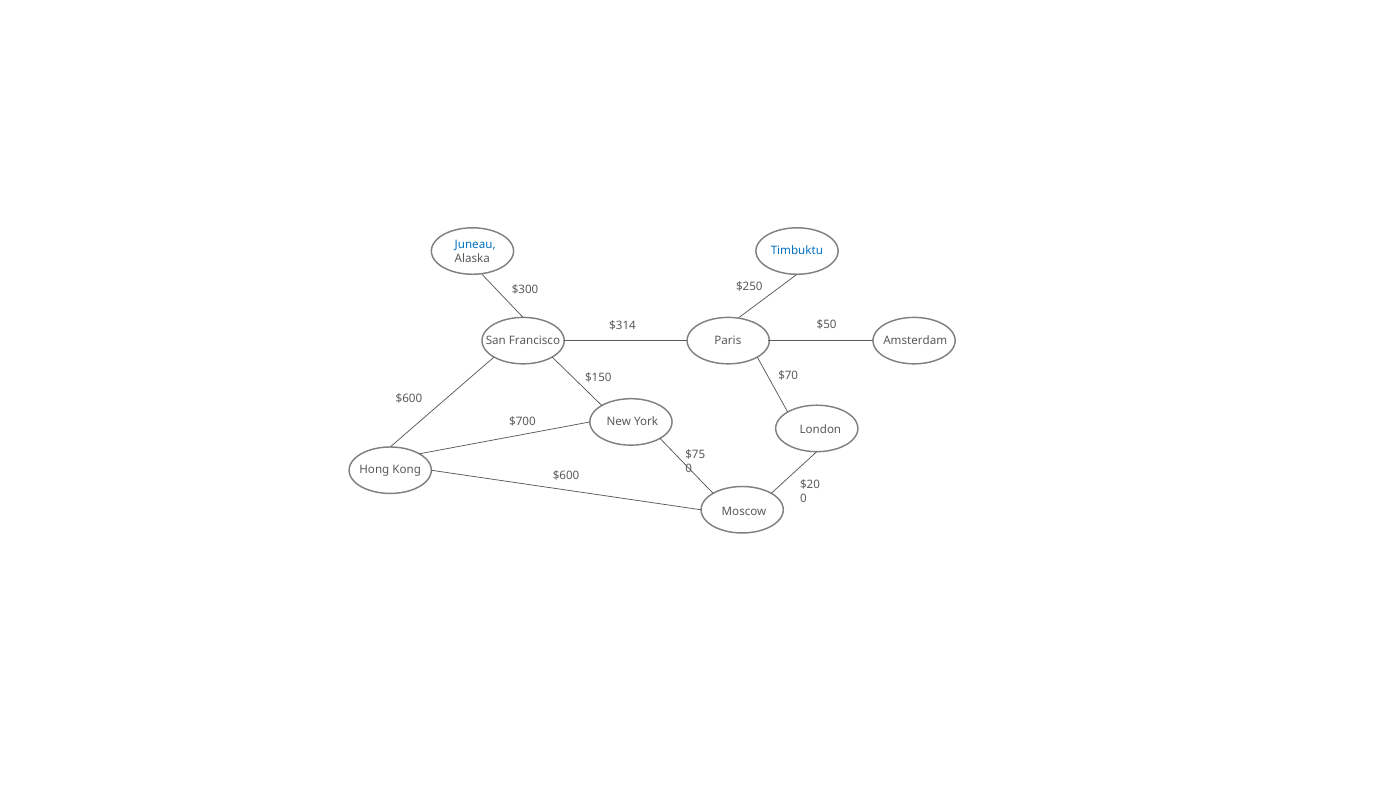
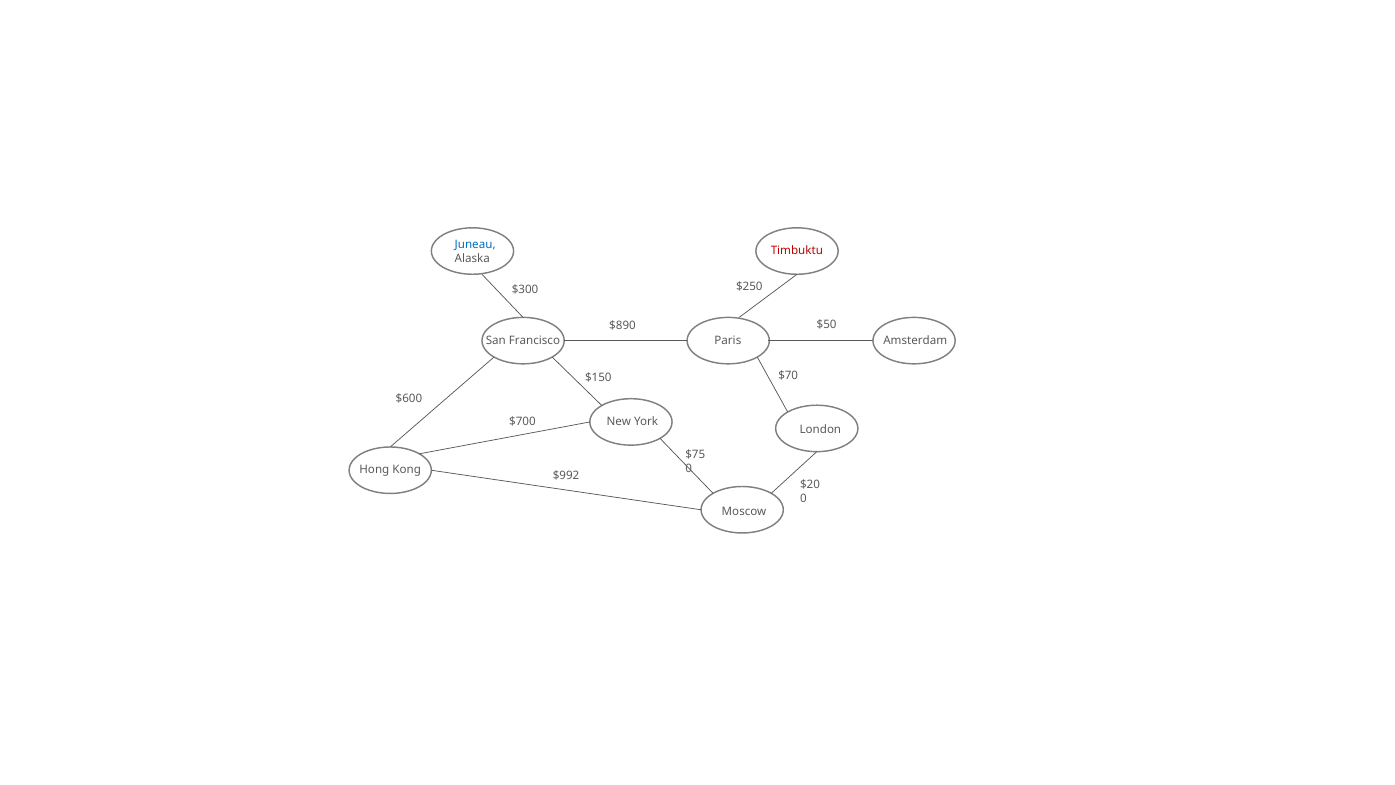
Timbuktu colour: blue -> red (797, 251)
$314: $314 -> $890 (623, 326)
$600: $600 -> $992 (566, 476)
